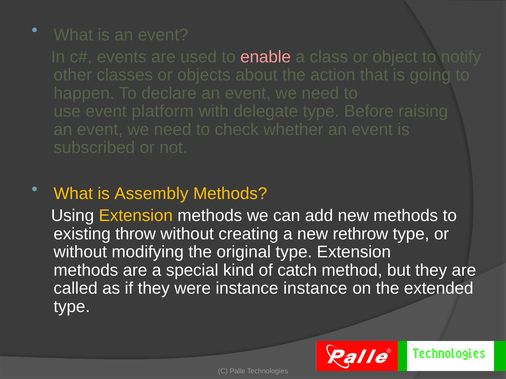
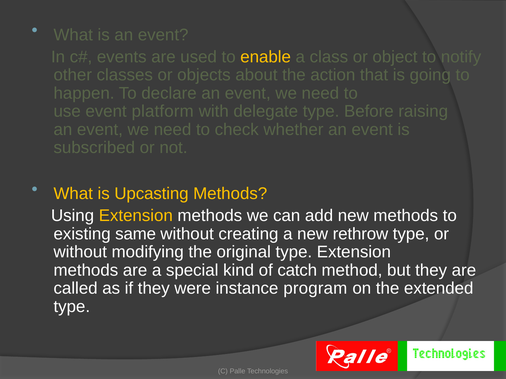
enable colour: pink -> yellow (266, 57)
Assembly: Assembly -> Upcasting (151, 194)
throw: throw -> same (136, 234)
instance instance: instance -> program (315, 289)
